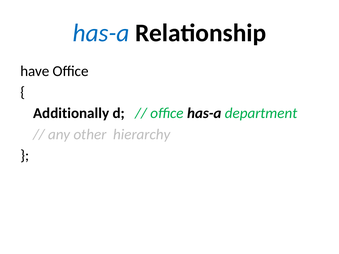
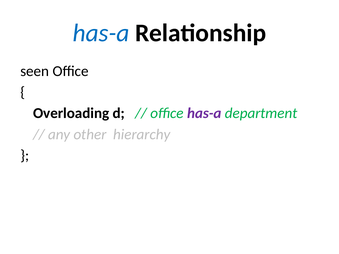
have: have -> seen (35, 71)
Additionally: Additionally -> Overloading (71, 113)
has-a colour: black -> purple (204, 113)
